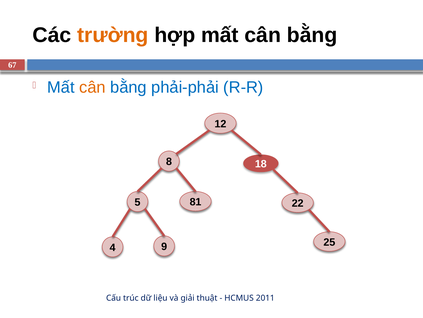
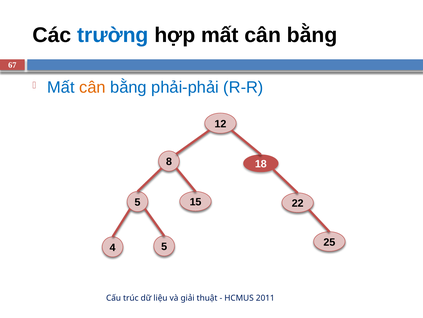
trường colour: orange -> blue (113, 35)
81: 81 -> 15 (196, 201)
4 9: 9 -> 5 (164, 246)
